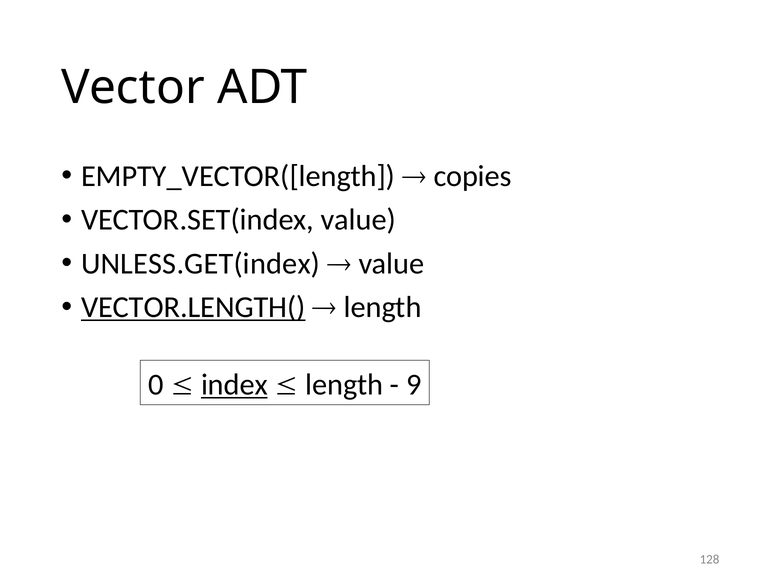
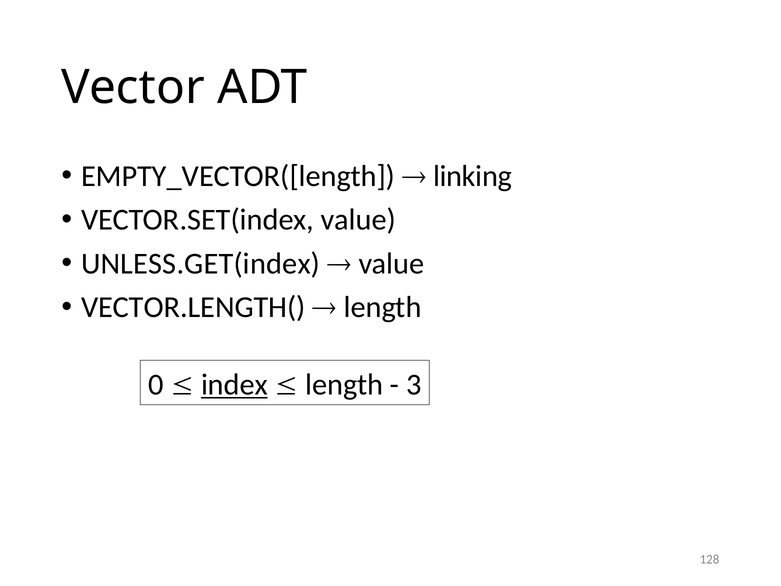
copies: copies -> linking (473, 176)
VECTOR.LENGTH( underline: present -> none (193, 307)
9: 9 -> 3 (414, 385)
